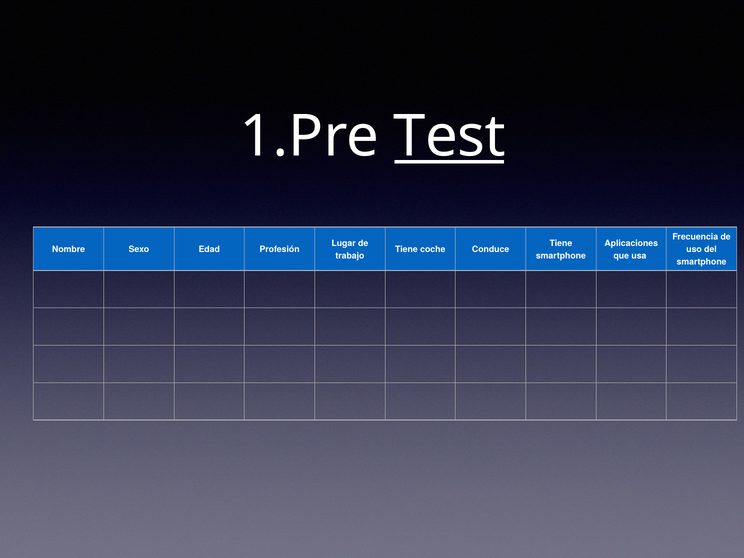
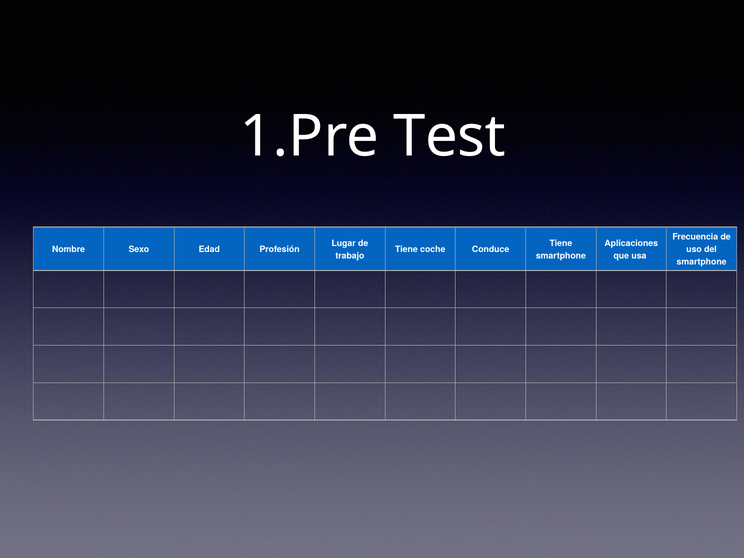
Test underline: present -> none (450, 137)
